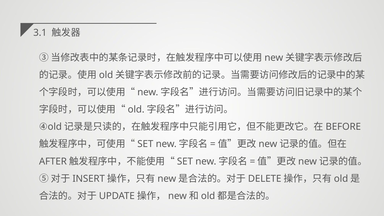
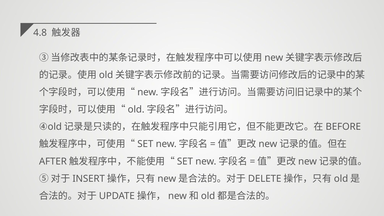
3.1: 3.1 -> 4.8 (40, 33)
